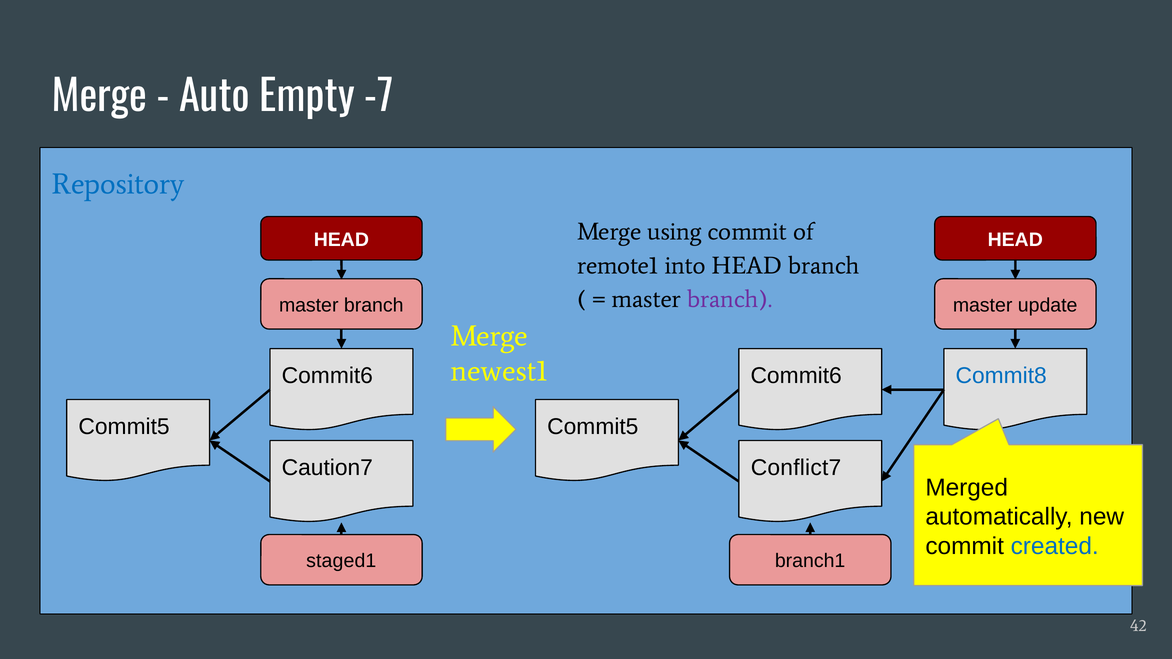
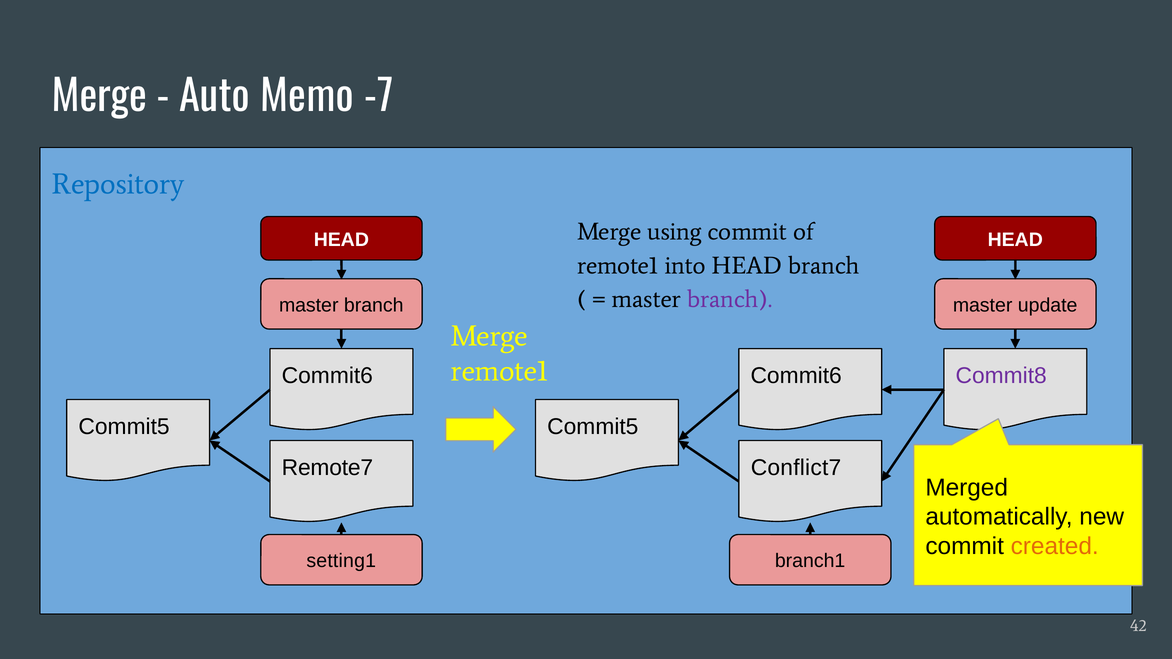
Empty: Empty -> Memo (307, 97)
newest1: newest1 -> remote1 (500, 371)
Commit8 colour: blue -> purple (1001, 376)
Caution7: Caution7 -> Remote7 (327, 468)
created colour: blue -> orange (1055, 546)
staged1: staged1 -> setting1 (341, 561)
